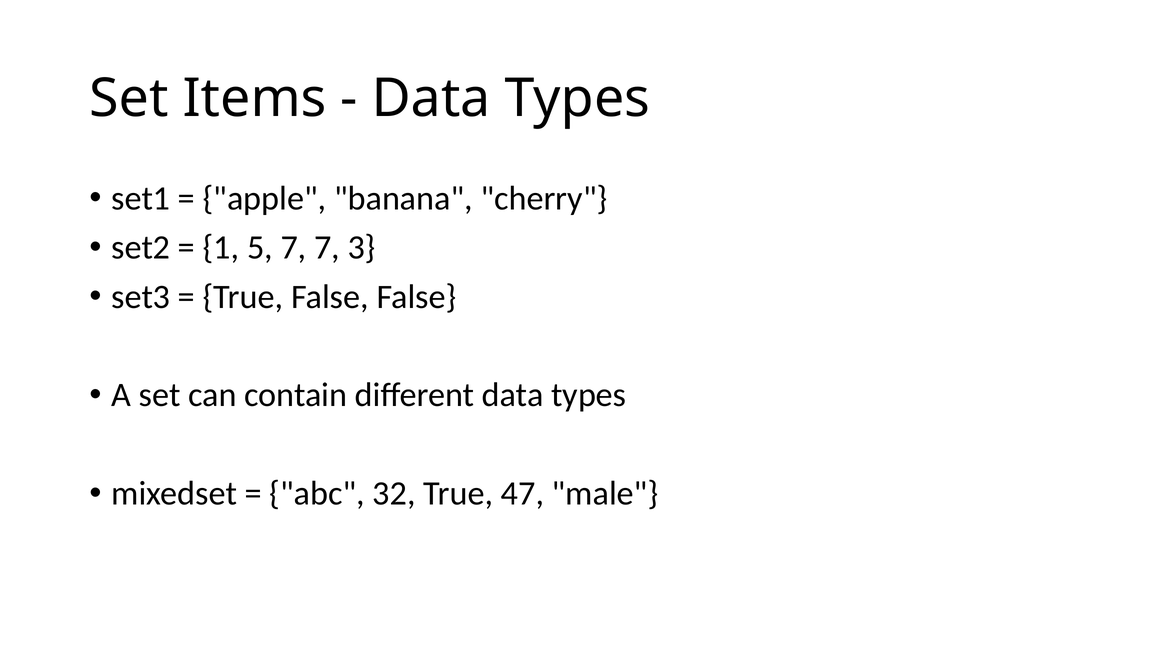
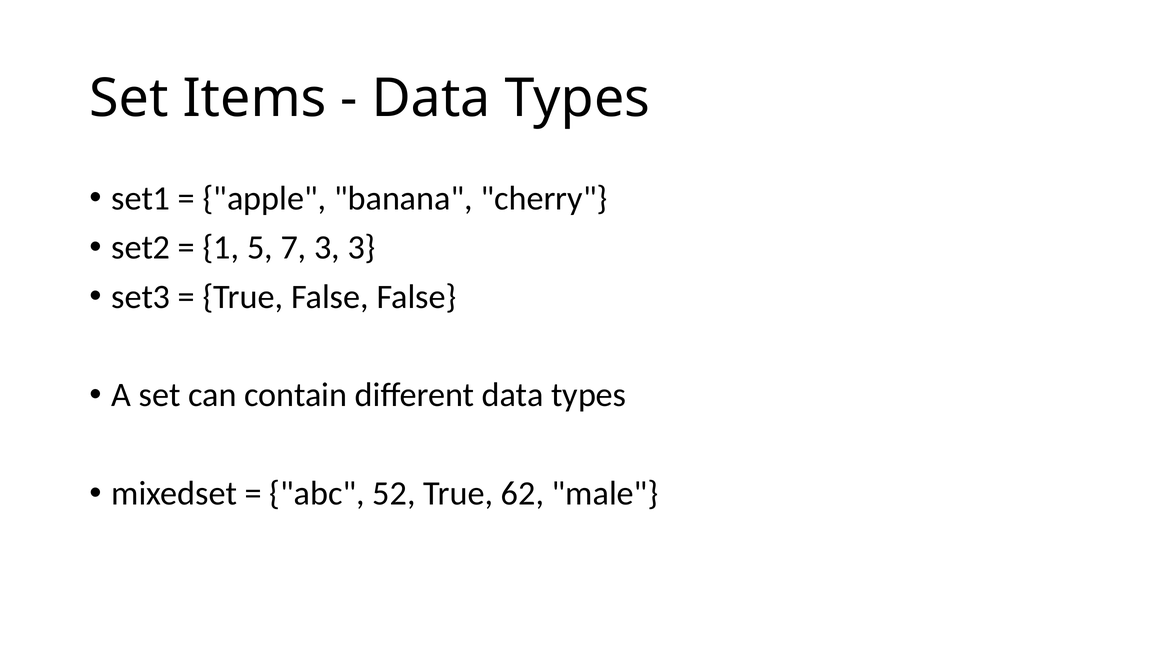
7 7: 7 -> 3 (327, 248)
32: 32 -> 52 (394, 493)
47: 47 -> 62 (522, 493)
